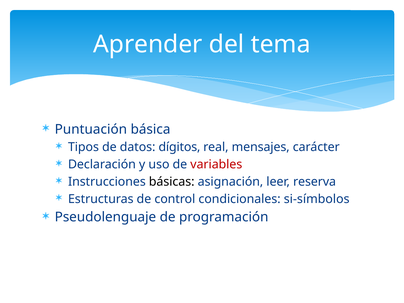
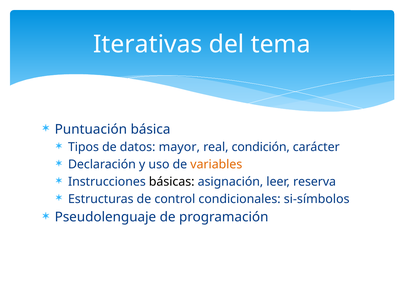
Aprender: Aprender -> Iterativas (148, 44)
dígitos: dígitos -> mayor (179, 147)
mensajes: mensajes -> condición (261, 147)
variables colour: red -> orange (216, 164)
